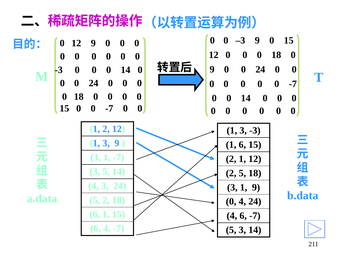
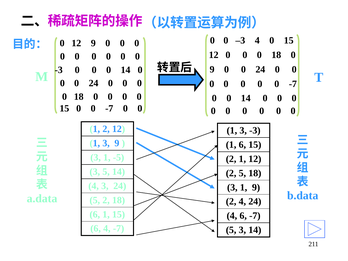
–3 9: 9 -> 4 (257, 41)
1 -7: -7 -> -5 (119, 157)
0: 0 -> 2 (231, 202)
